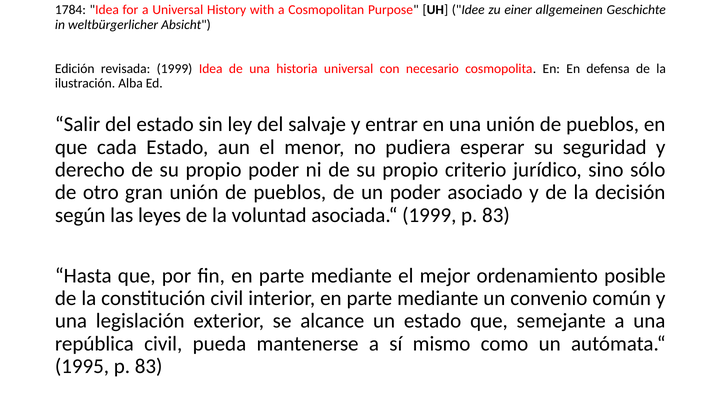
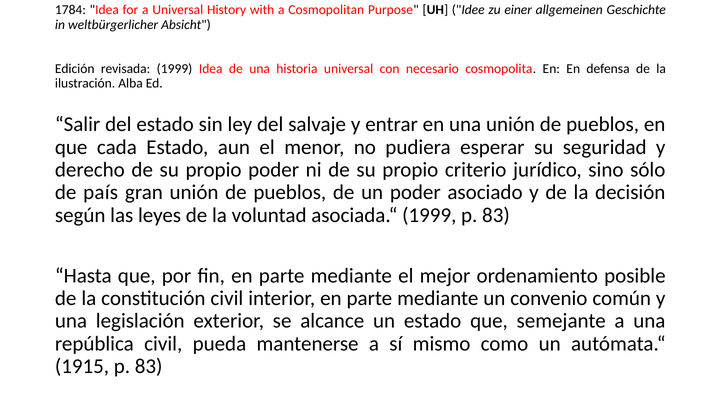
otro: otro -> país (101, 192)
1995: 1995 -> 1915 (82, 366)
